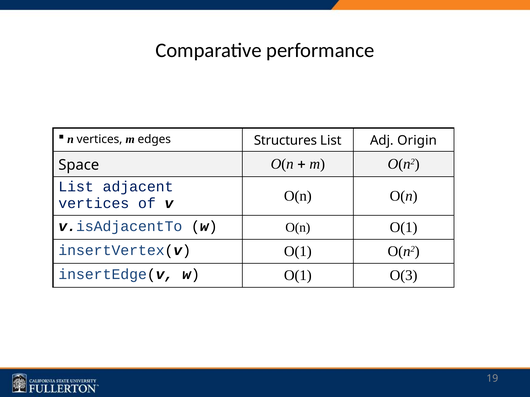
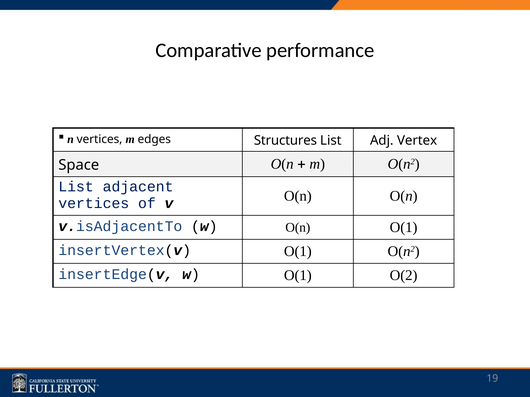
Origin: Origin -> Vertex (417, 140)
O(3: O(3 -> O(2 (404, 276)
